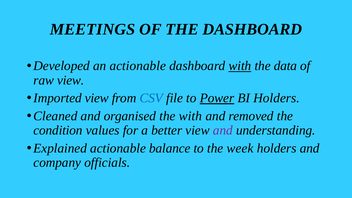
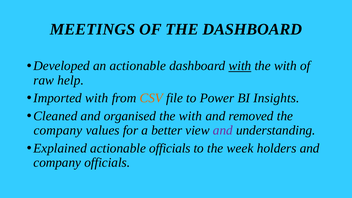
data: data -> with (285, 66)
raw view: view -> help (71, 80)
Imported view: view -> with (97, 98)
CSV colour: blue -> orange (151, 98)
Power underline: present -> none (217, 98)
BI Holders: Holders -> Insights (276, 98)
condition: condition -> company (58, 130)
actionable balance: balance -> officials (170, 148)
